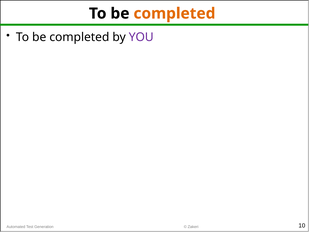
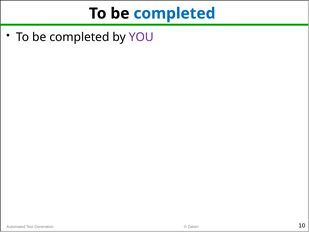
completed colour: orange -> blue (174, 13)
